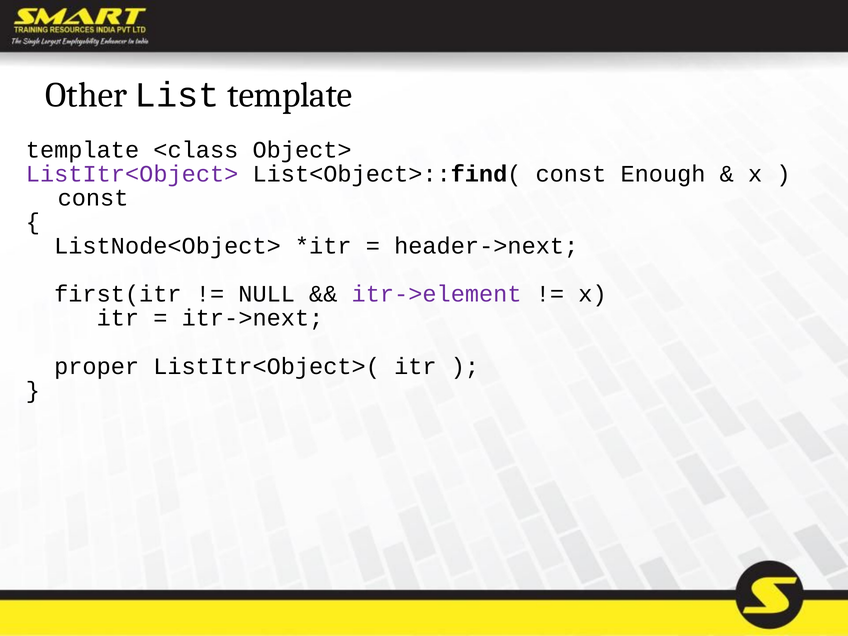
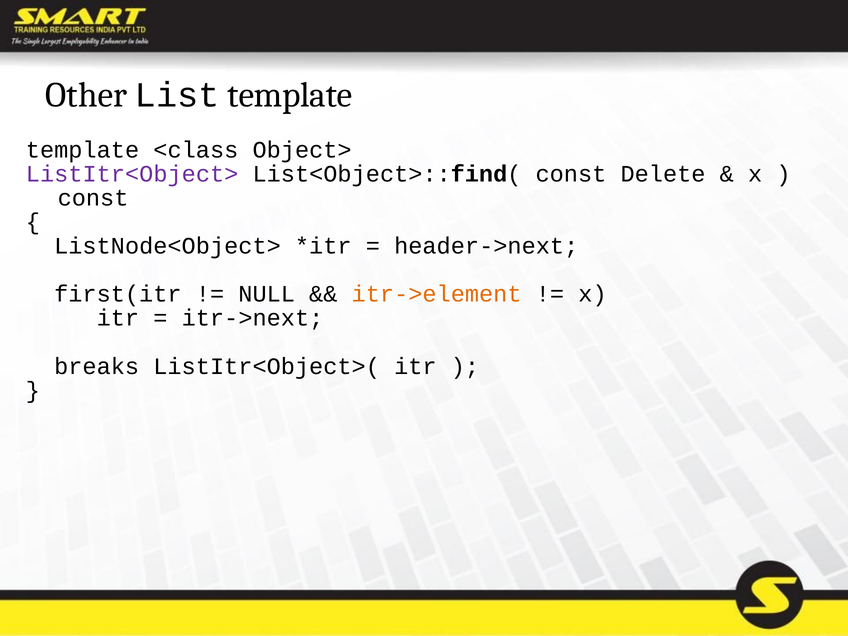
Enough: Enough -> Delete (663, 174)
itr->element colour: purple -> orange (437, 294)
proper: proper -> breaks (97, 366)
